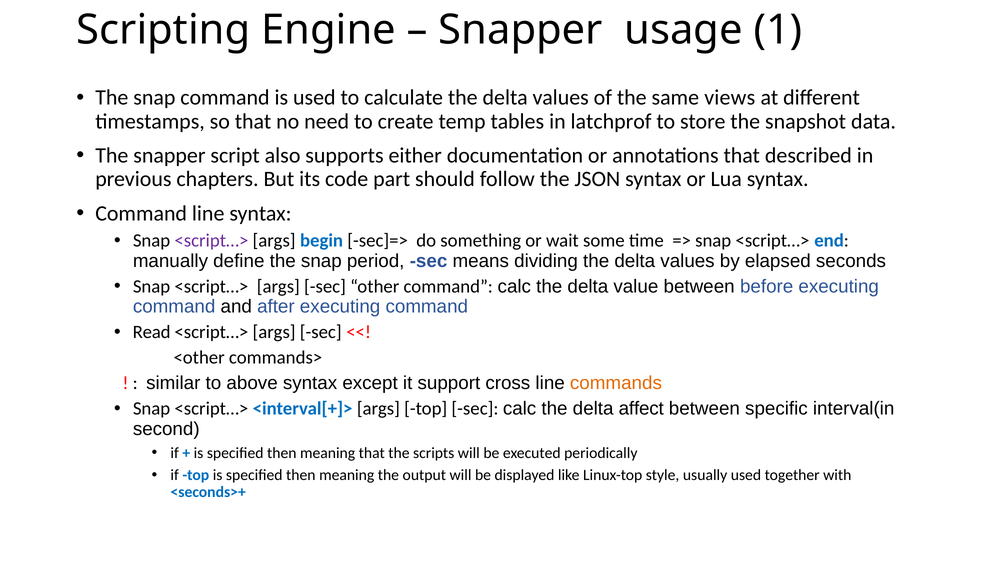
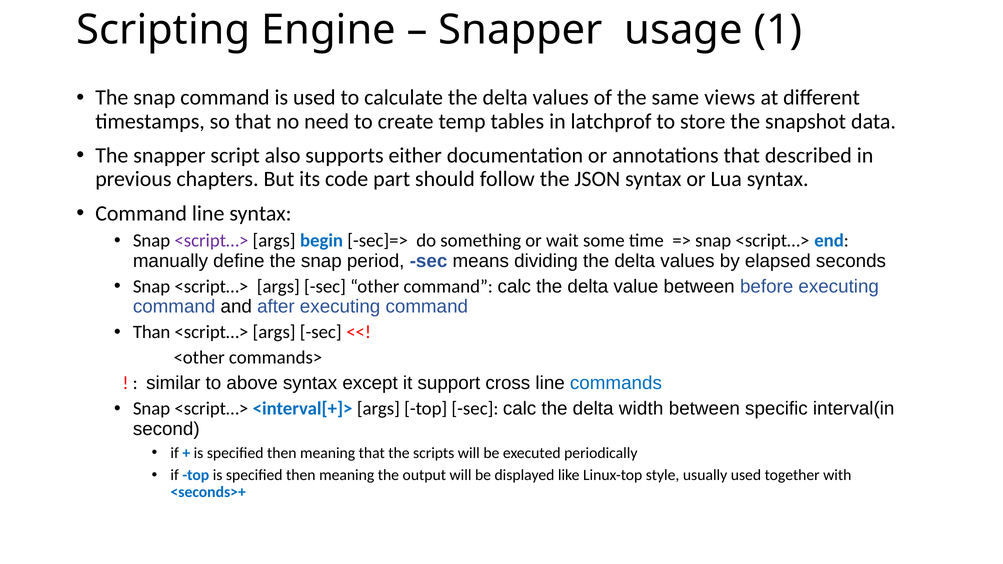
Read: Read -> Than (152, 332)
commands colour: orange -> blue (616, 383)
affect: affect -> width (641, 409)
